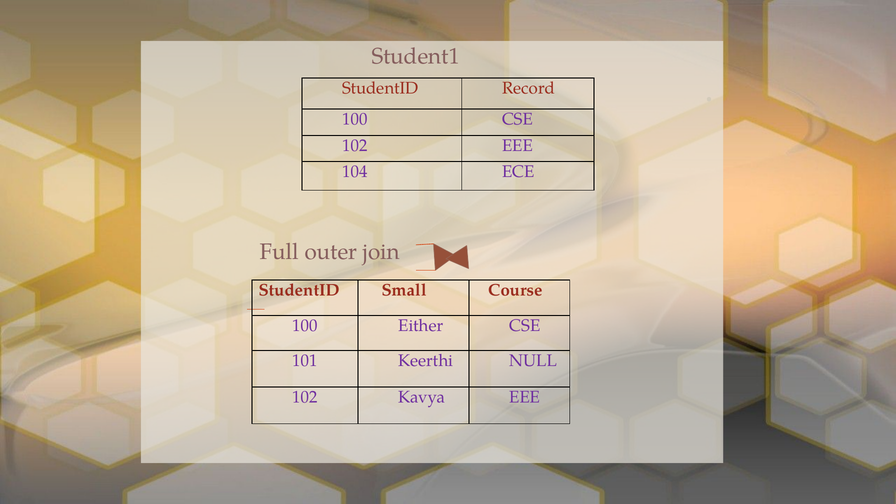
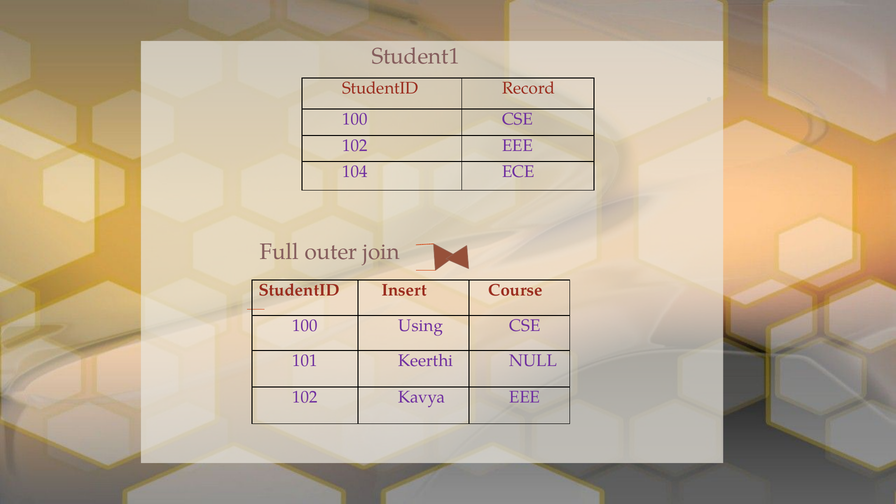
Small: Small -> Insert (404, 290)
Either: Either -> Using (421, 326)
